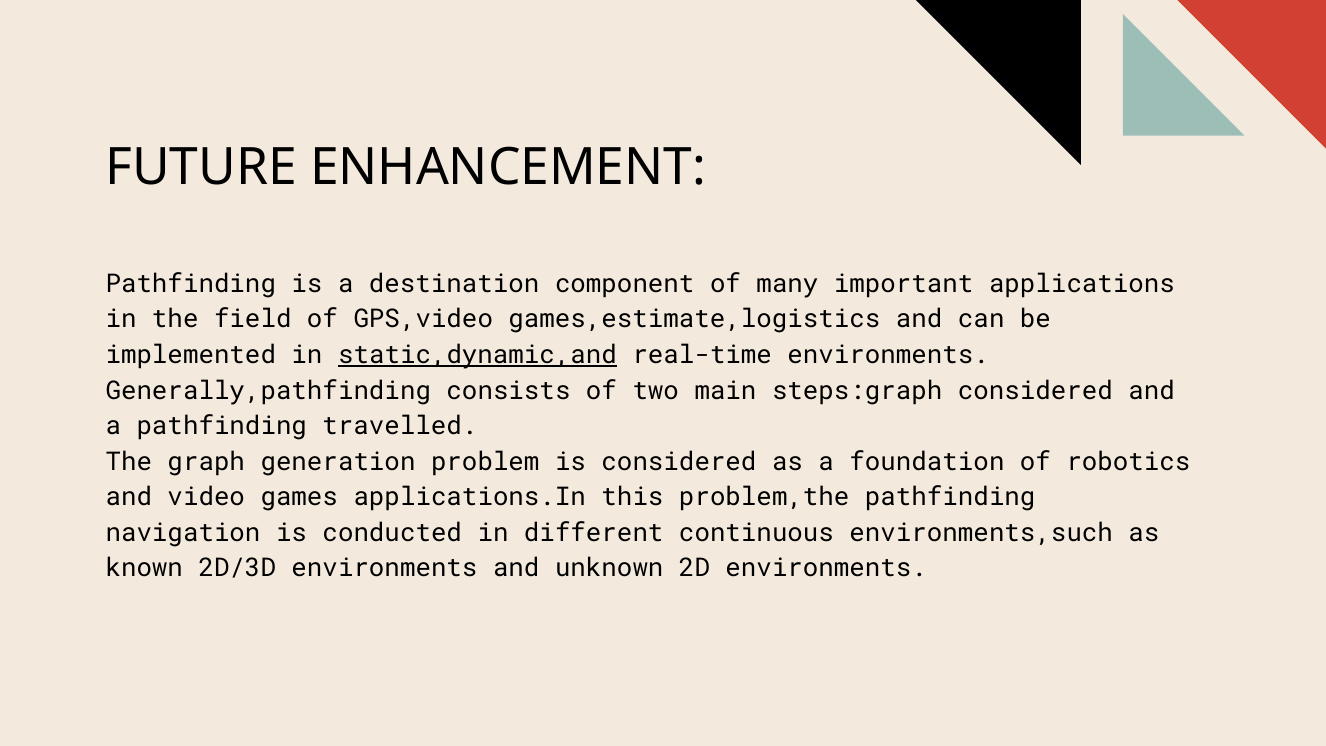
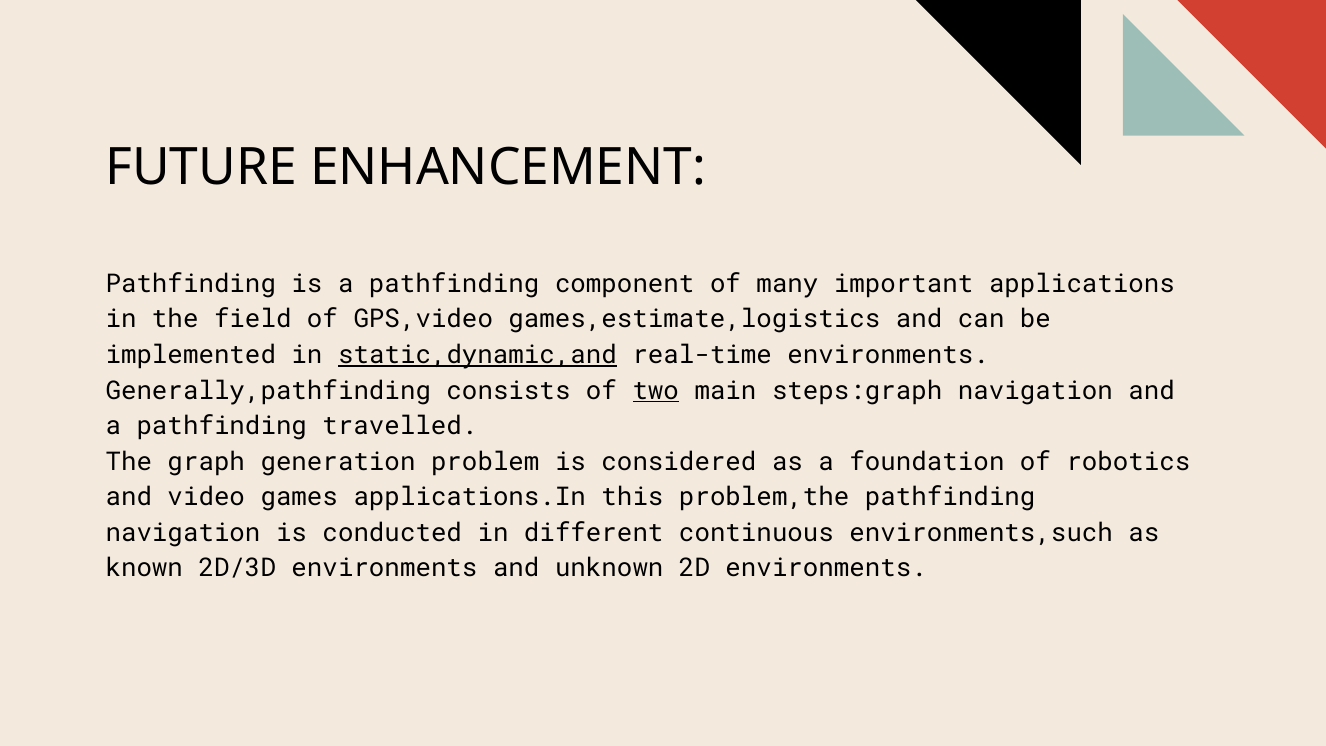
is a destination: destination -> pathfinding (454, 284)
two underline: none -> present (656, 390)
steps:graph considered: considered -> navigation (1035, 390)
